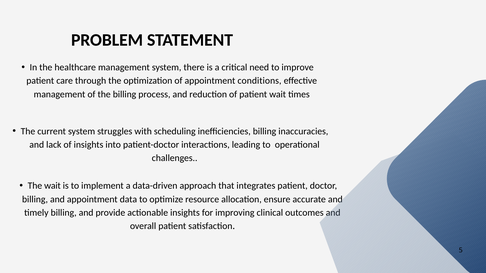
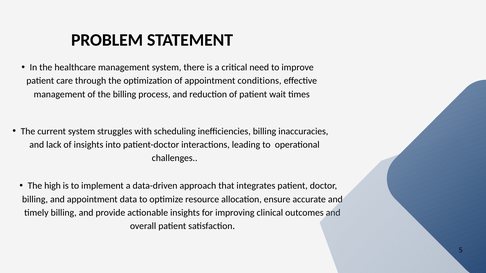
The wait: wait -> high (52, 186)
